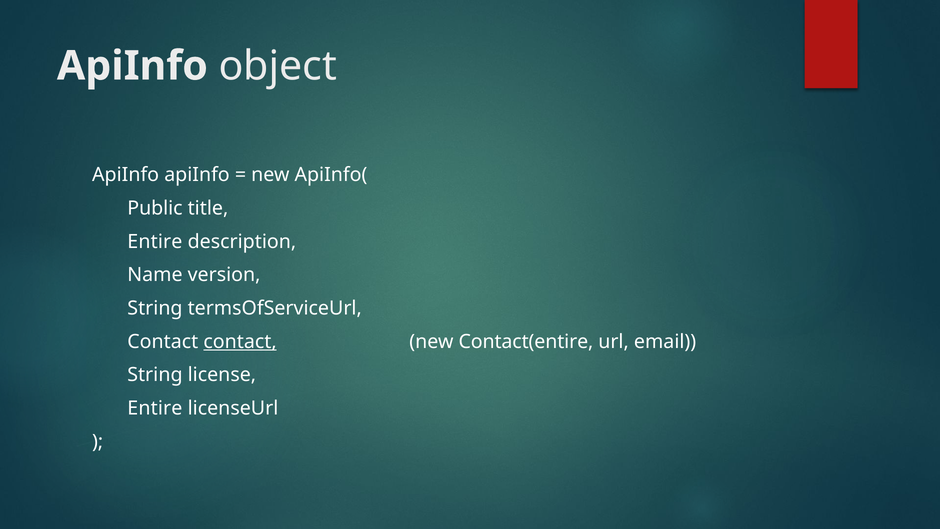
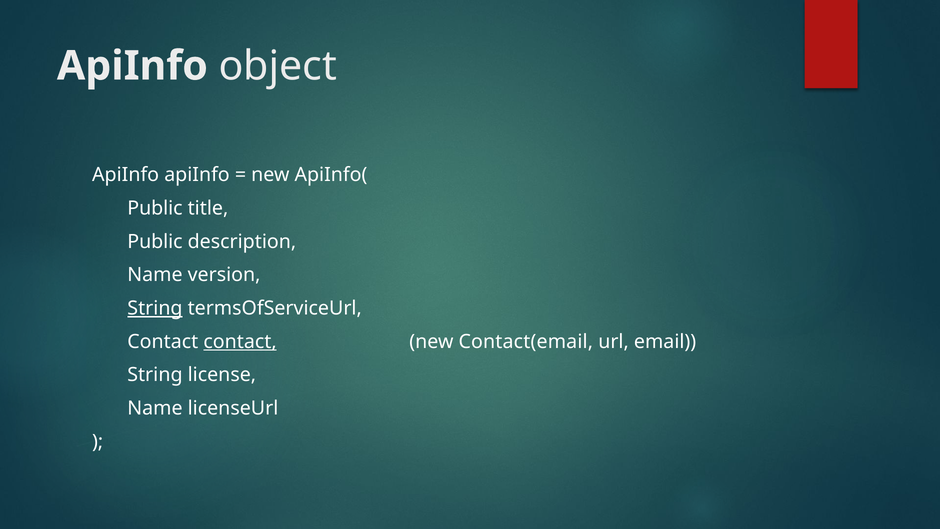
Entire: Entire -> Public (155, 242)
String underline: none -> present (155, 308)
Contact(entire: Contact(entire -> Contact(email (526, 341)
Entire: Entire -> Name (155, 408)
